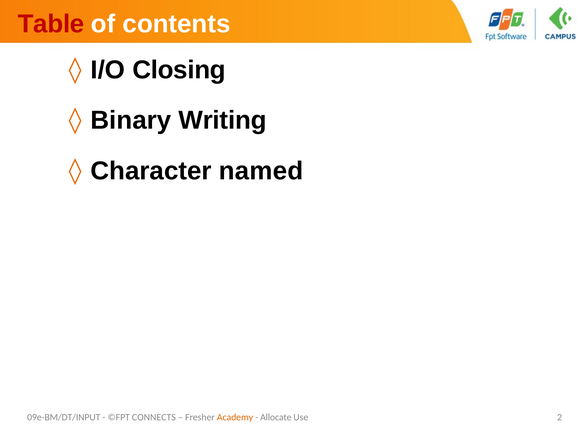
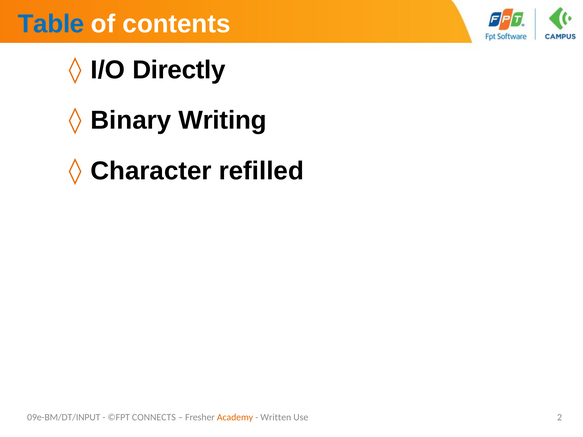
Table colour: red -> blue (51, 24)
Closing: Closing -> Directly (179, 70)
named: named -> refilled (261, 171)
Allocate: Allocate -> Written (276, 417)
